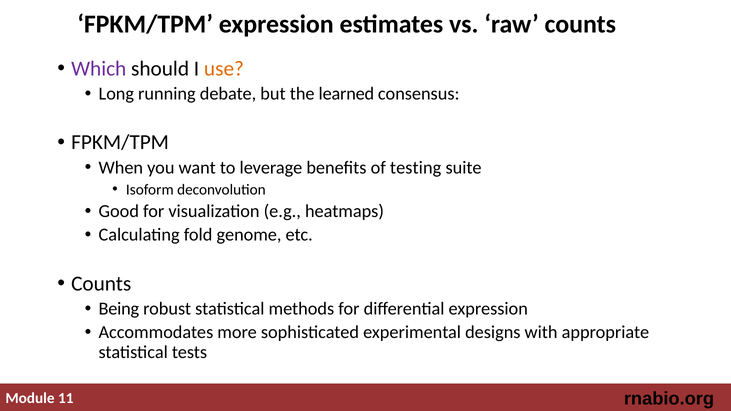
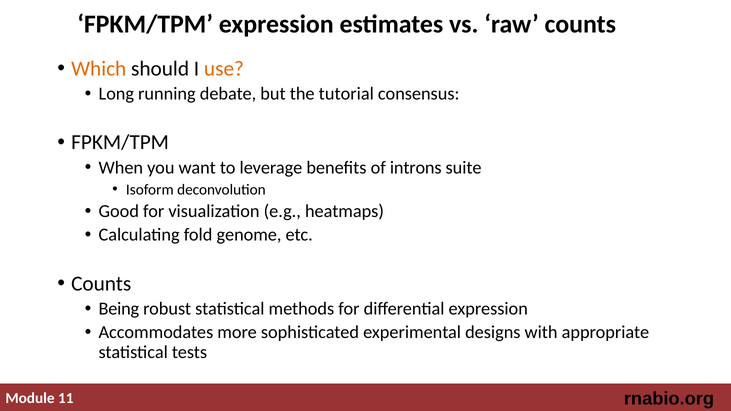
Which colour: purple -> orange (99, 69)
learned: learned -> tutorial (346, 94)
testing: testing -> introns (416, 168)
